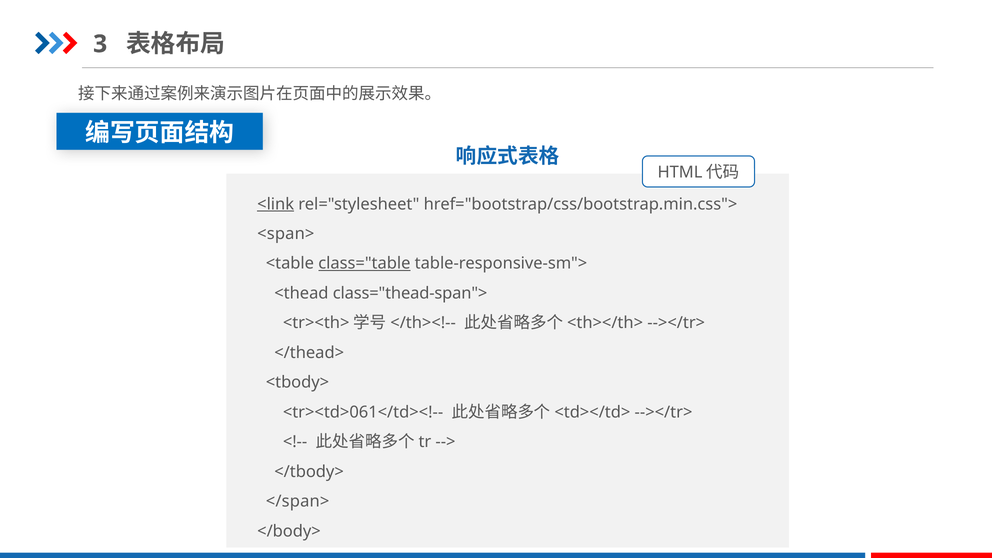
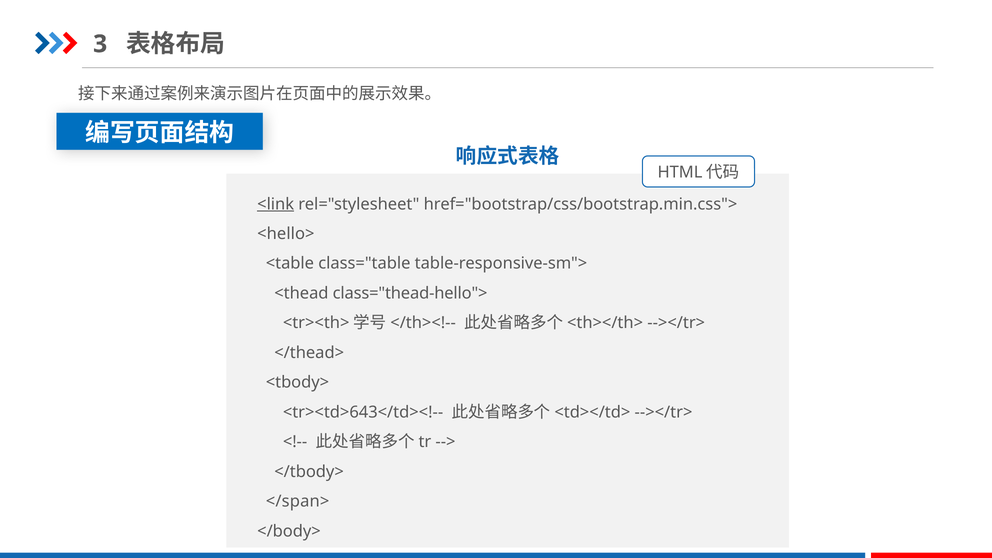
<span>: <span> -> <hello> (286, 234)
class="table underline: present -> none (364, 264)
class="thead-span">: class="thead-span"> -> class="thead-hello"> (410, 293)
<tr><td>061</td><!--: <tr><td>061</td><!-- -> <tr><td>643</td><!-- (363, 412)
